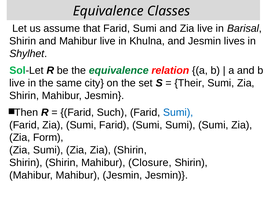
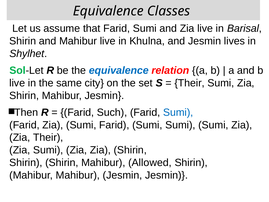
equivalence colour: green -> blue (119, 70)
Zia Form: Form -> Their (48, 137)
Closure: Closure -> Allowed (150, 162)
